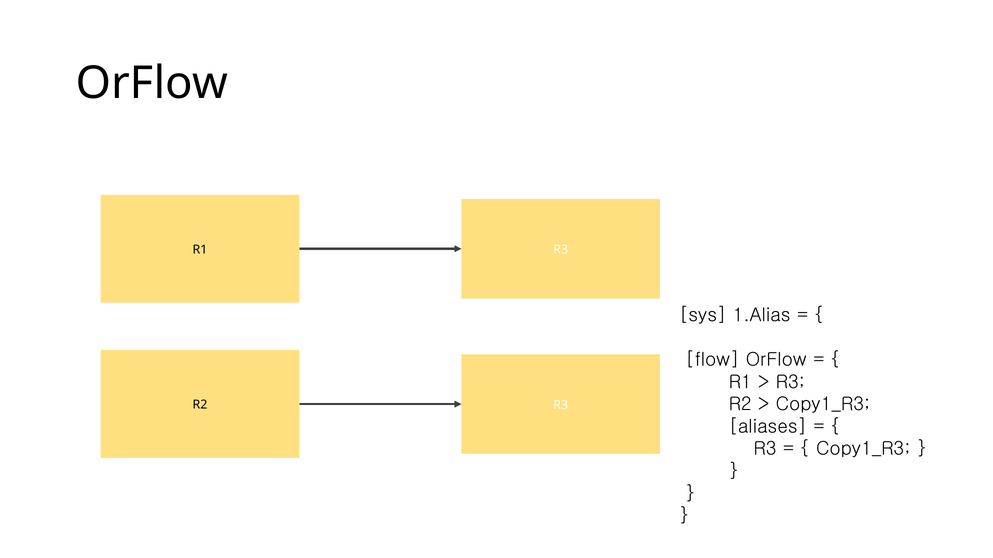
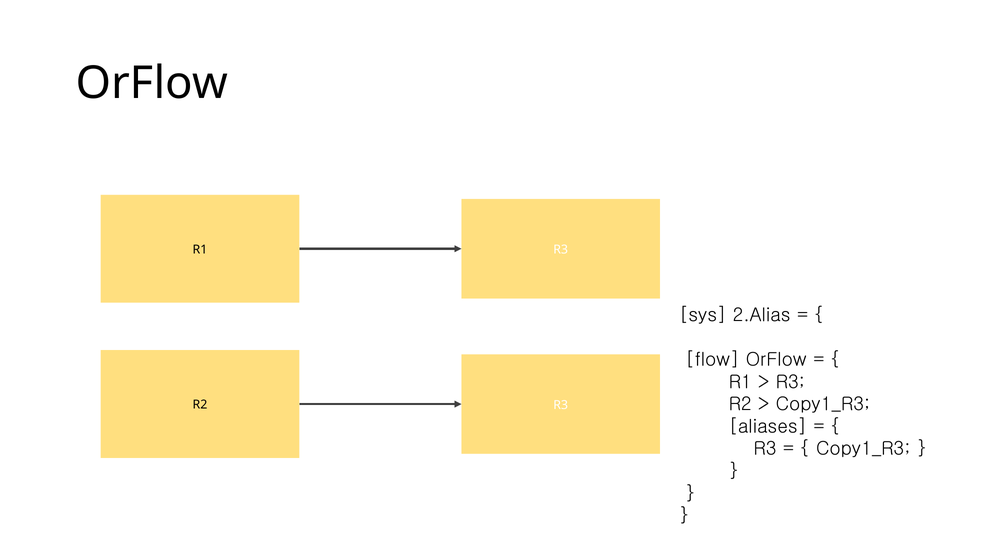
1.Alias: 1.Alias -> 2.Alias (762, 315)
